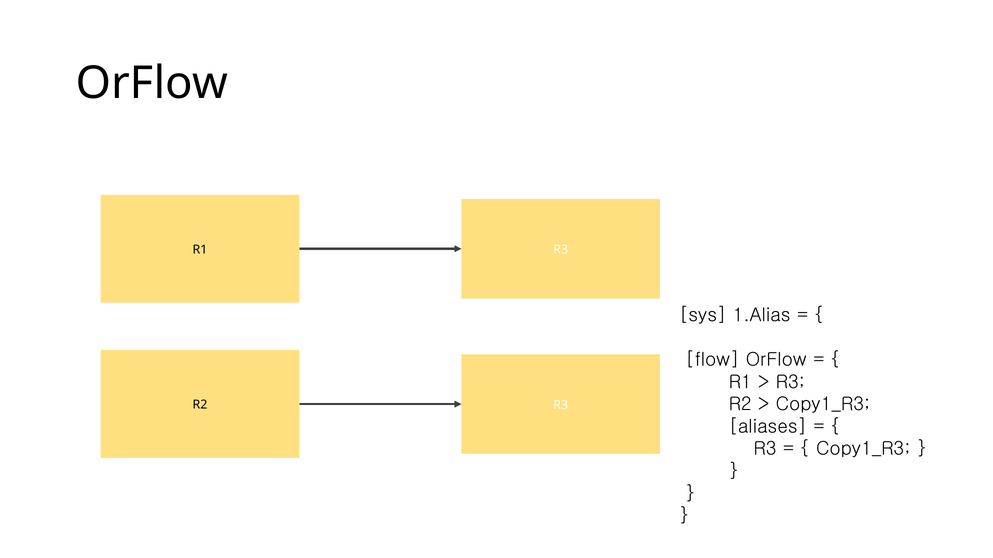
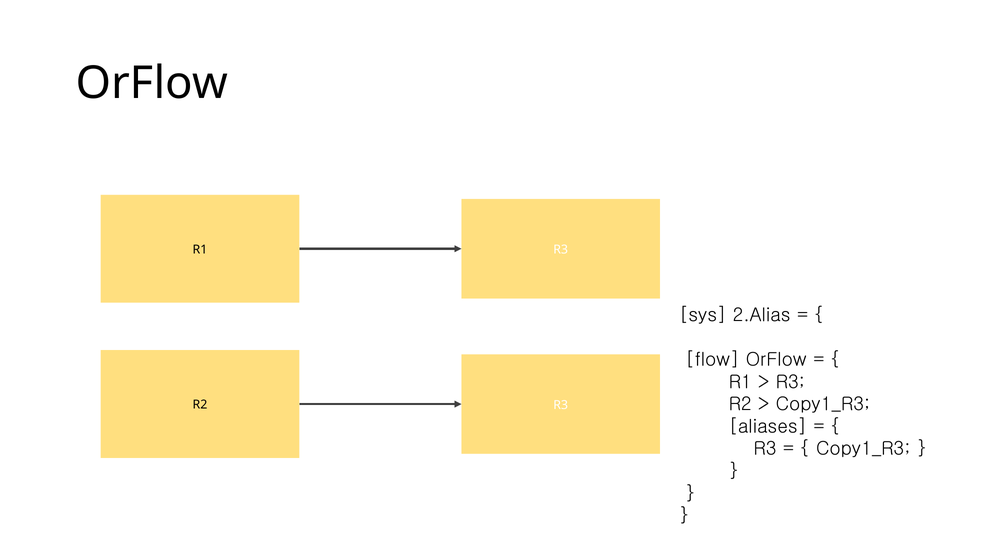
1.Alias: 1.Alias -> 2.Alias (762, 315)
